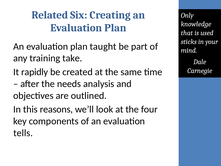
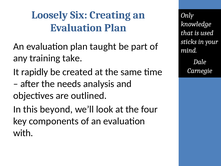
Related: Related -> Loosely (50, 15)
reasons: reasons -> beyond (56, 109)
tells: tells -> with (23, 133)
